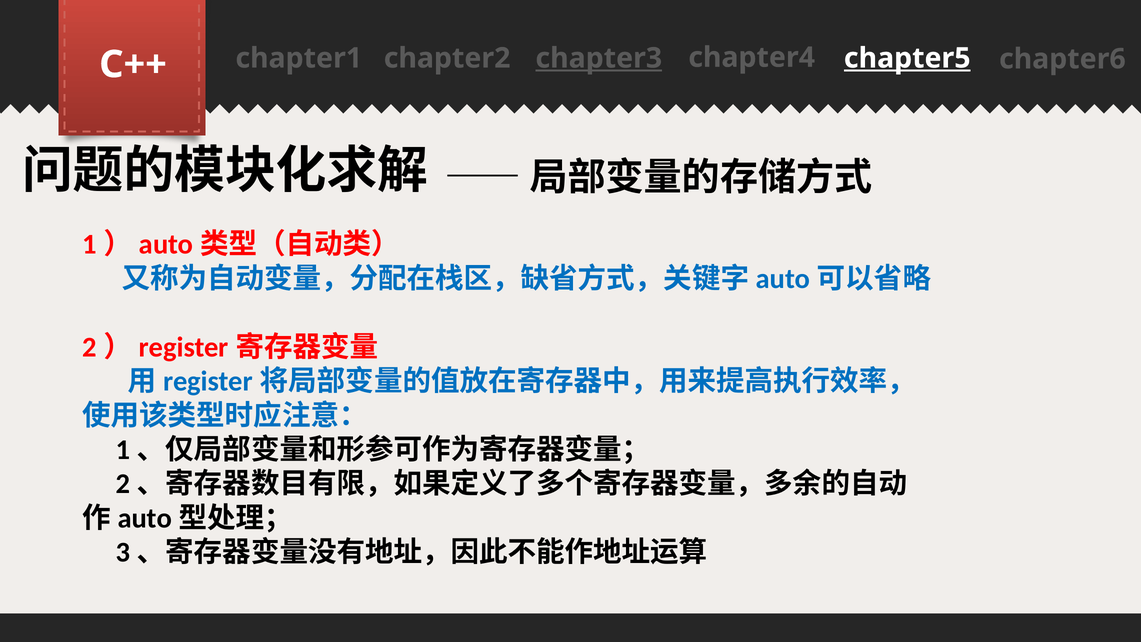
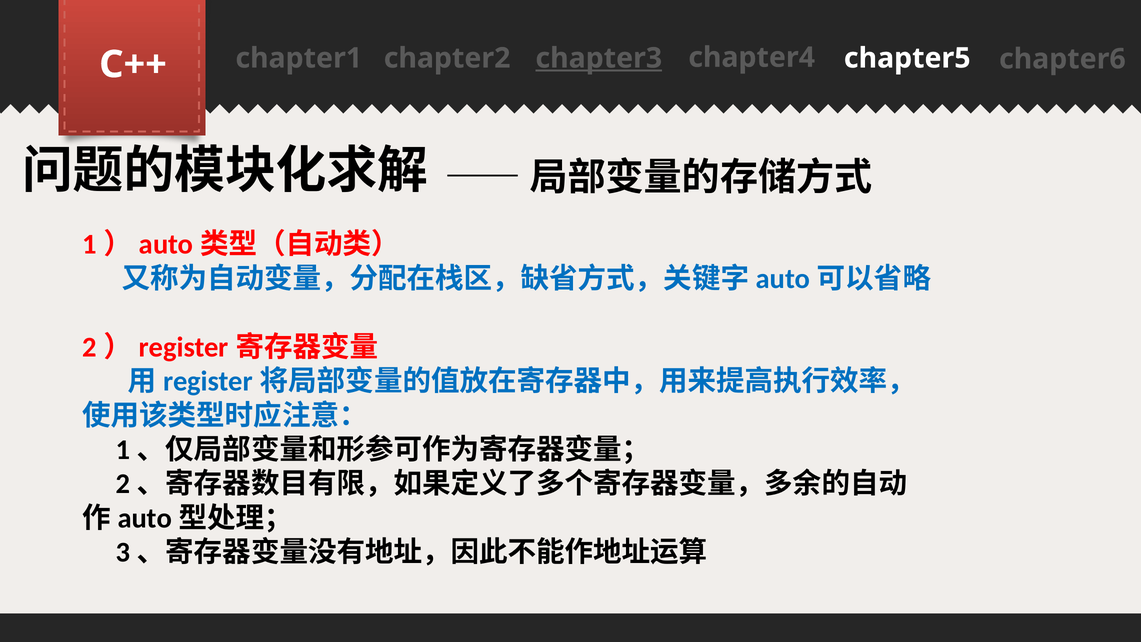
chapter5 underline: present -> none (907, 58)
